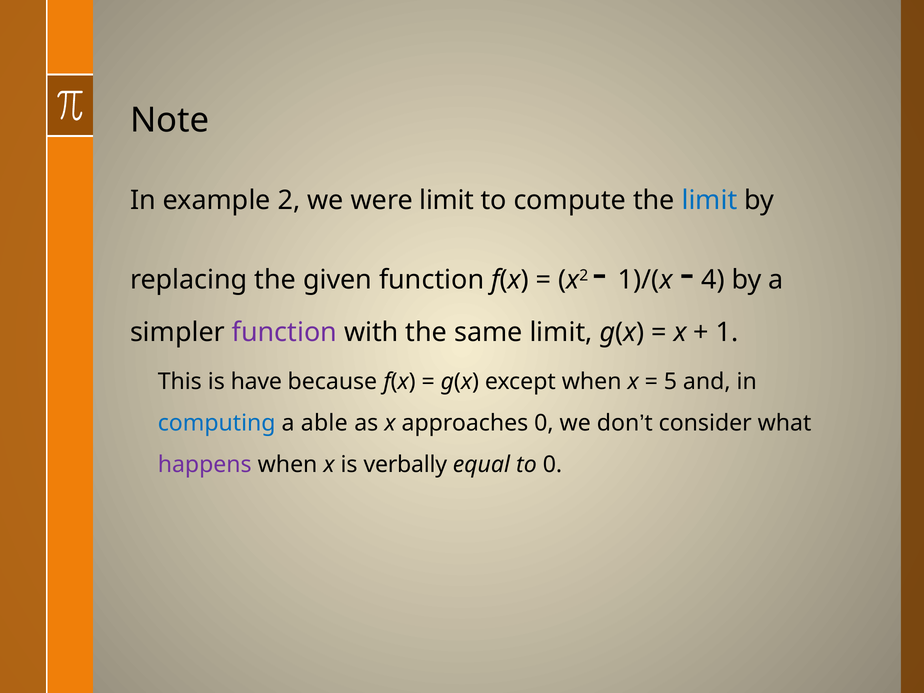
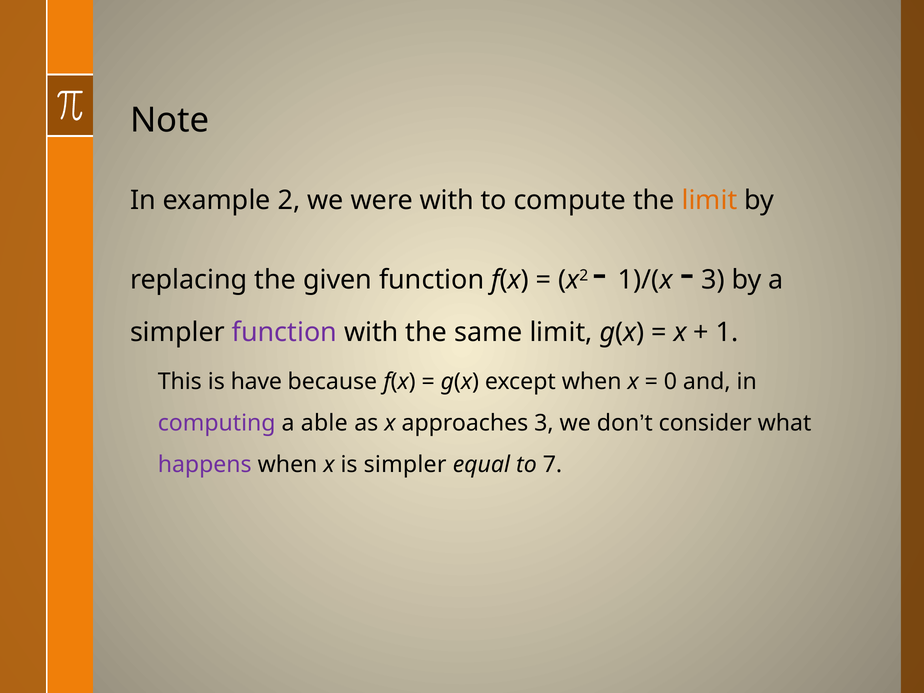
were limit: limit -> with (447, 201)
limit colour: blue -> orange (709, 201)
4: 4 -> 3 (713, 280)
5: 5 -> 0 (670, 382)
computing colour: blue -> purple (217, 423)
approaches 0: 0 -> 3 (544, 423)
is verbally: verbally -> simpler (405, 465)
to 0: 0 -> 7 (552, 465)
